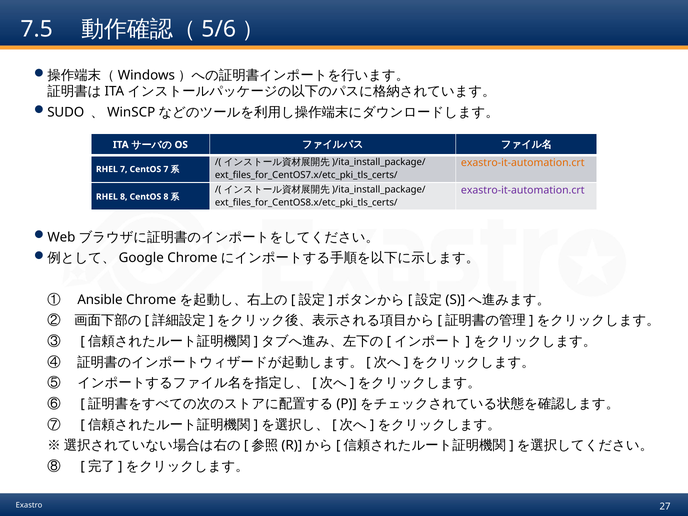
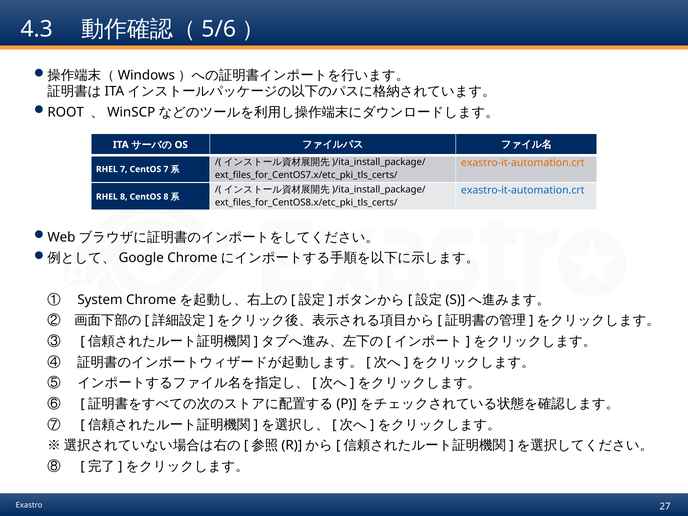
7.5: 7.5 -> 4.3 (37, 29)
SUDO: SUDO -> ROOT (66, 112)
exastro-it-automation.crt colour: purple -> blue (523, 190)
Ansible: Ansible -> System (100, 300)
